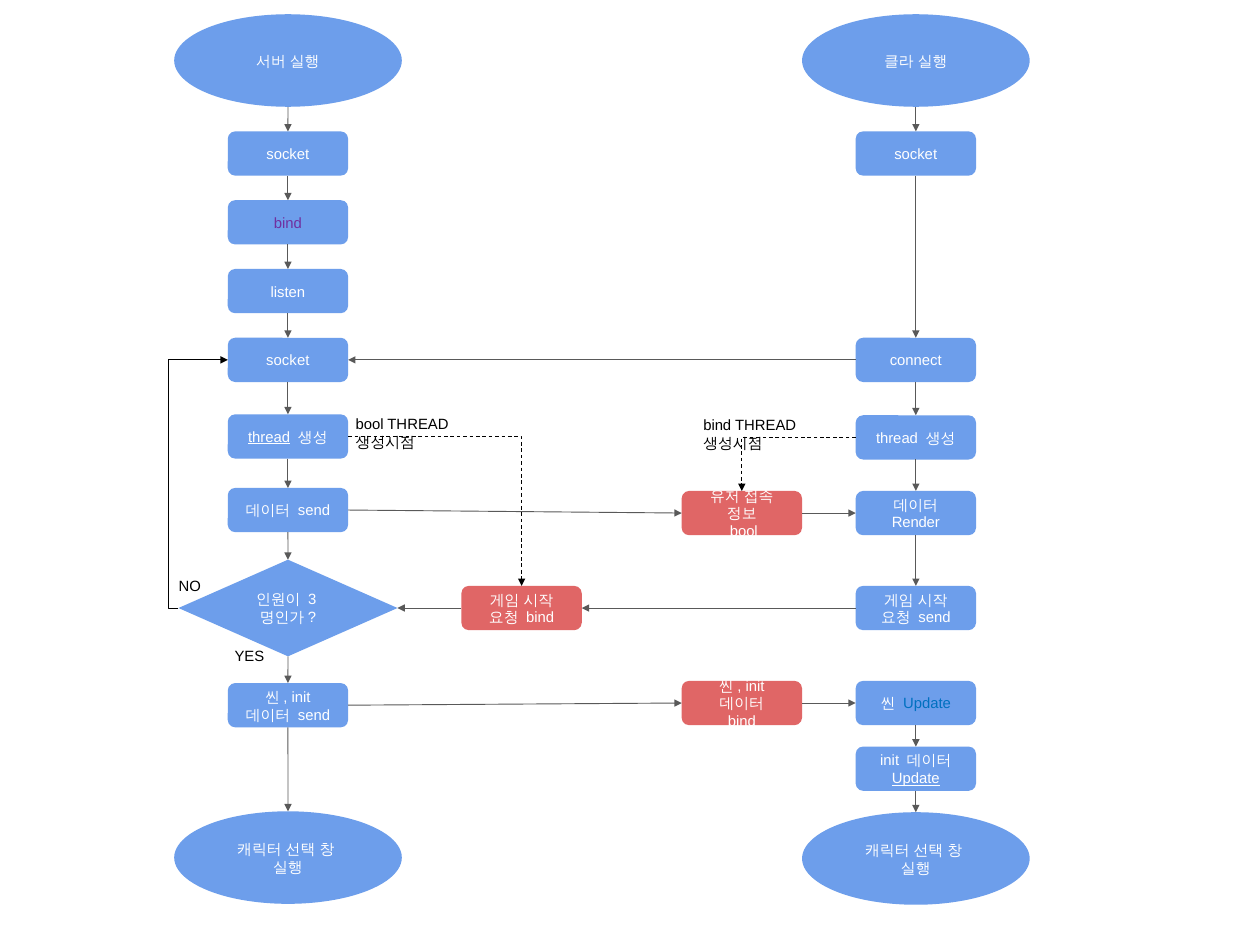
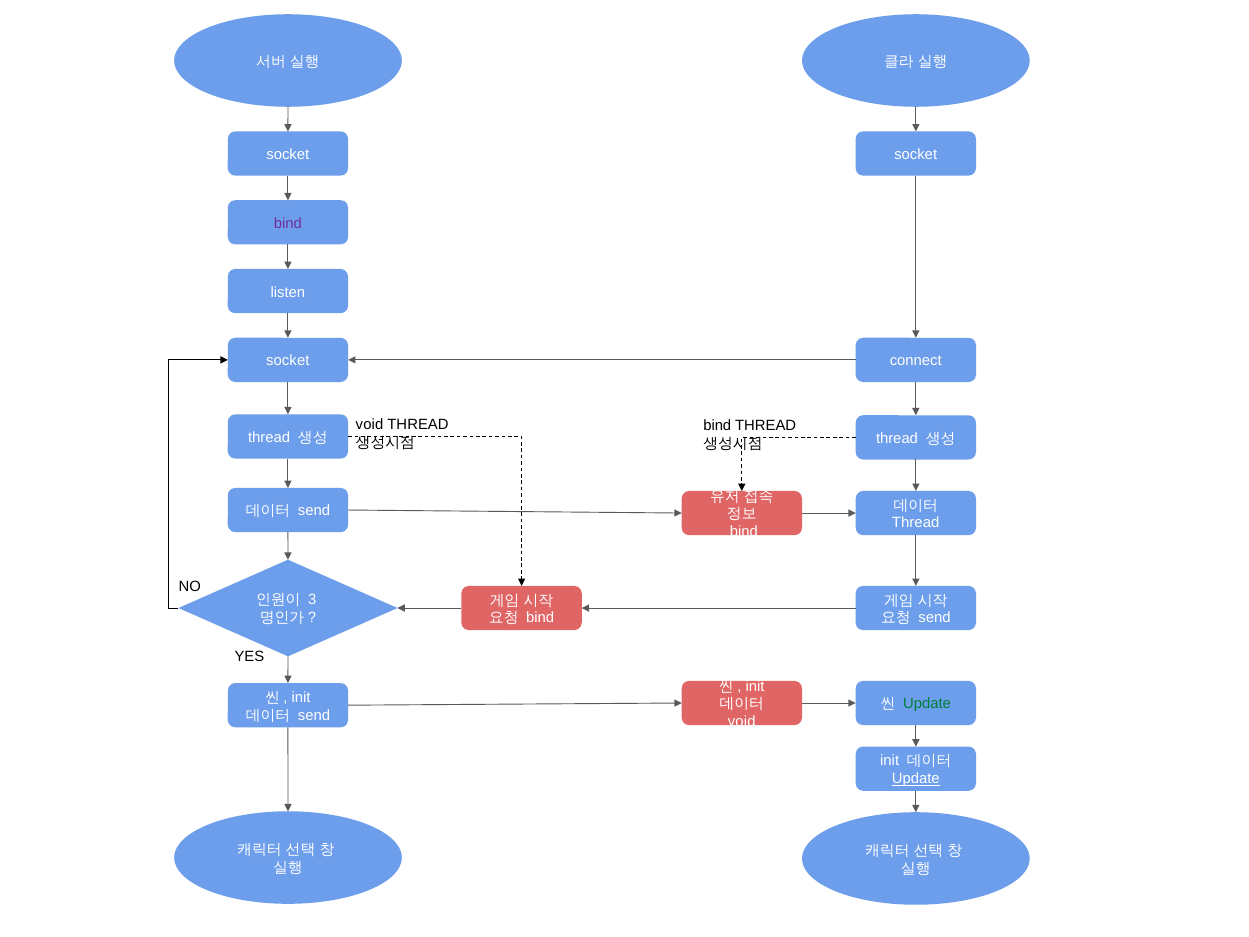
bool: bool -> void (370, 425)
thread underline: present -> none (269, 437)
Render: Render -> Thread (916, 523)
bool: bool -> bind (744, 532)
Update colour: blue -> green (927, 704)
bind: bind -> void (742, 722)
